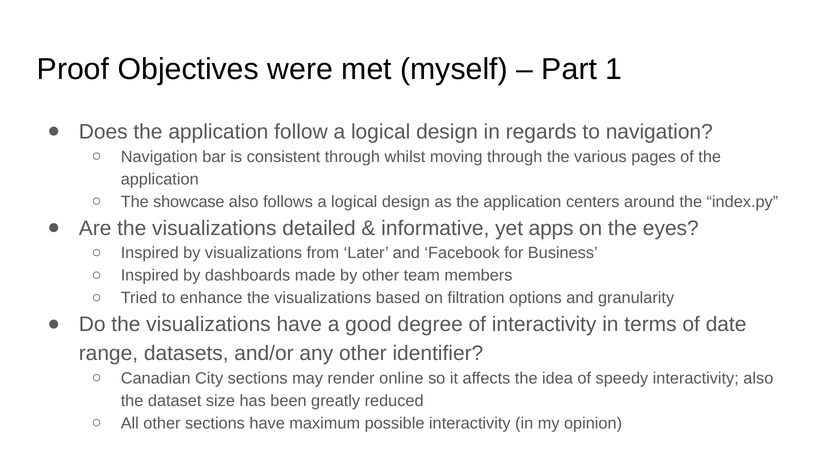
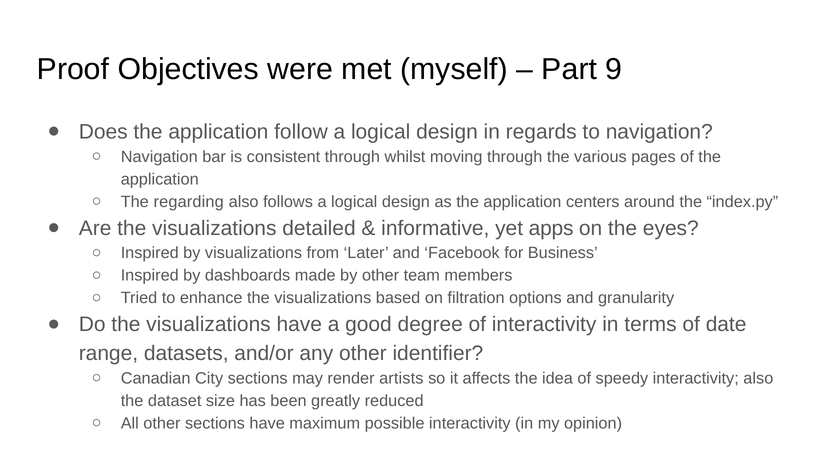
1: 1 -> 9 (614, 69)
showcase: showcase -> regarding (189, 202)
online: online -> artists (401, 379)
